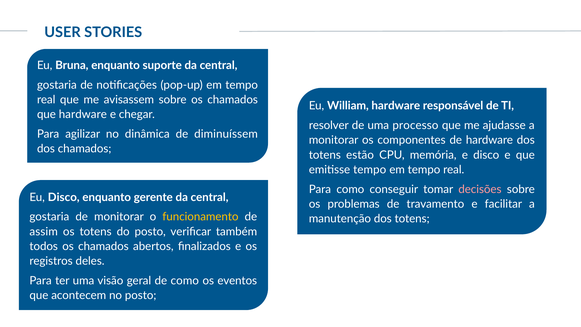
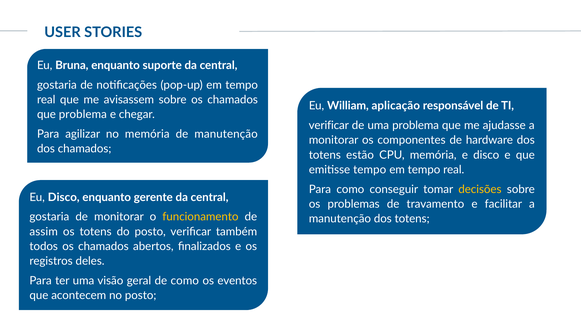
William hardware: hardware -> aplicação (396, 106)
que hardware: hardware -> problema (83, 114)
resolver: resolver -> verificar (329, 125)
uma processo: processo -> problema (416, 125)
no dinâmica: dinâmica -> memória (147, 134)
de diminuíssem: diminuíssem -> manutenção (226, 134)
decisões colour: pink -> yellow (480, 189)
